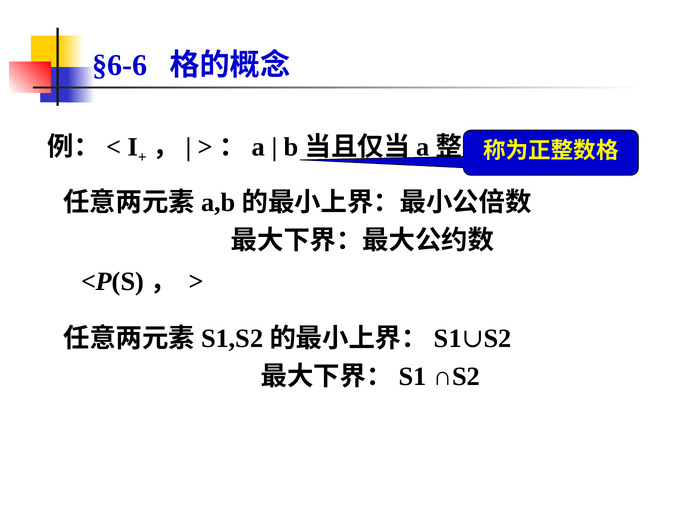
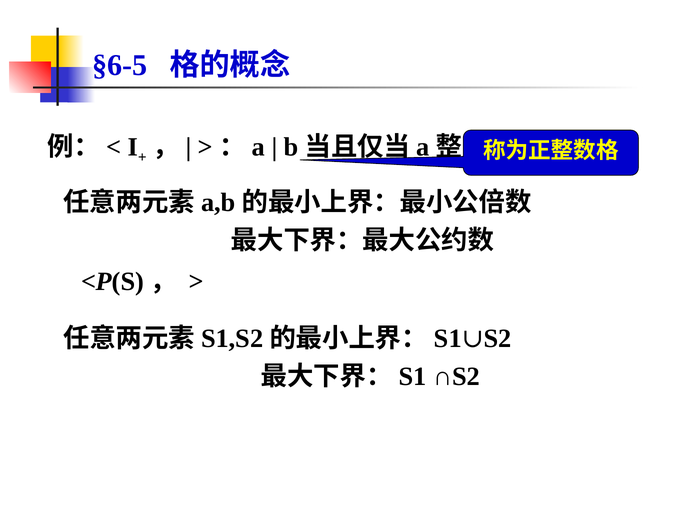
§6-6: §6-6 -> §6-5 (120, 65)
